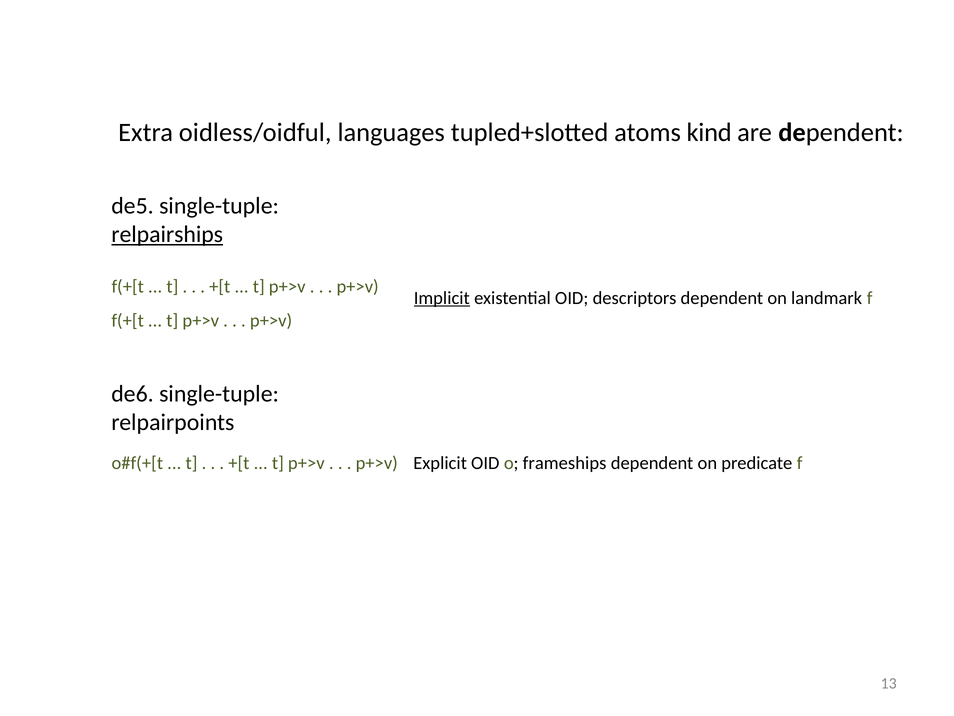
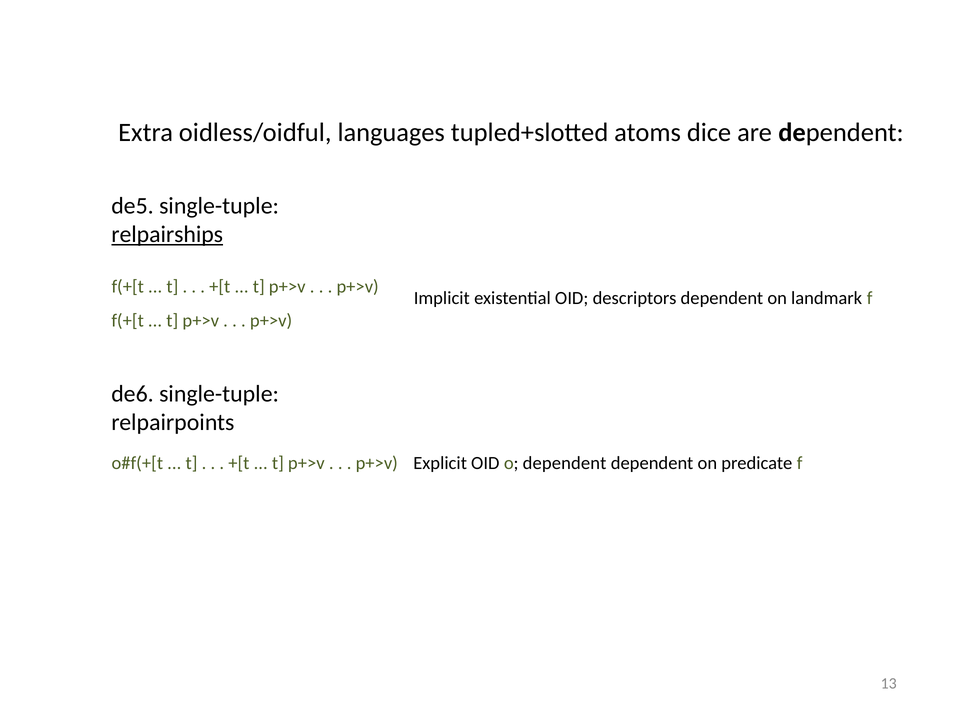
kind: kind -> dice (709, 132)
Implicit underline: present -> none (442, 298)
o frameships: frameships -> dependent (565, 463)
